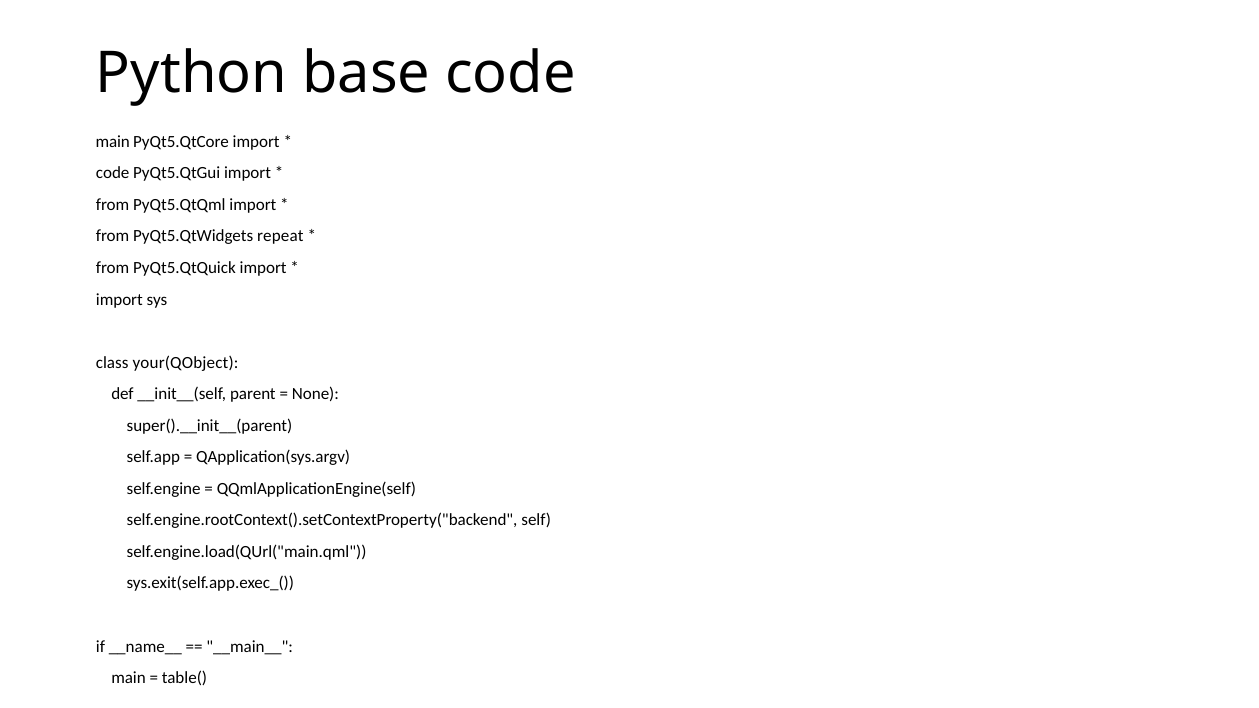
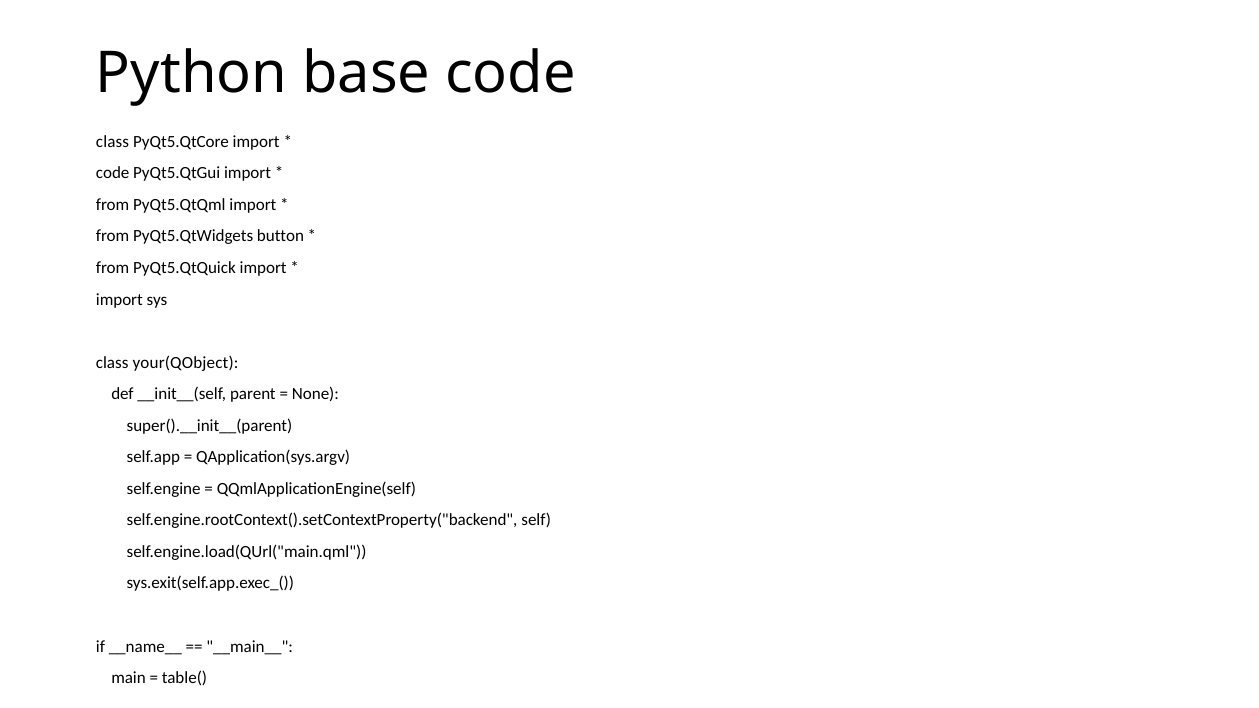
main: main -> class (113, 142)
repeat: repeat -> button (280, 236)
